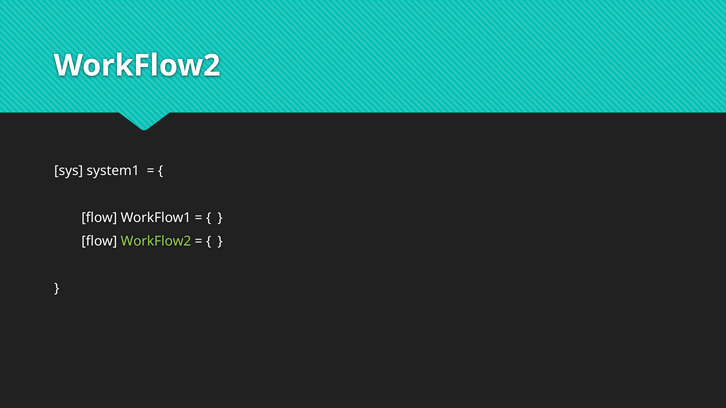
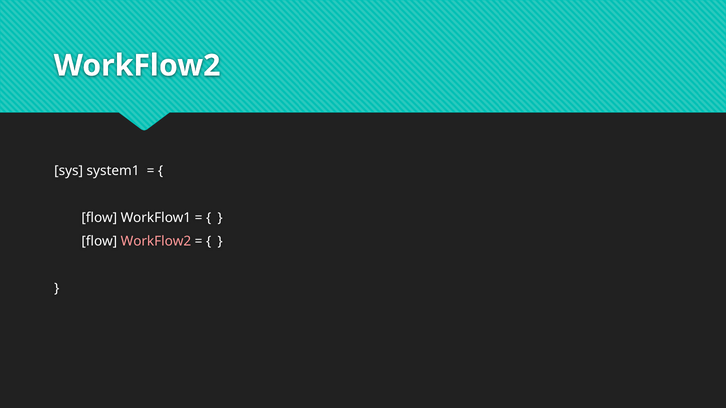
WorkFlow2 colour: light green -> pink (156, 242)
